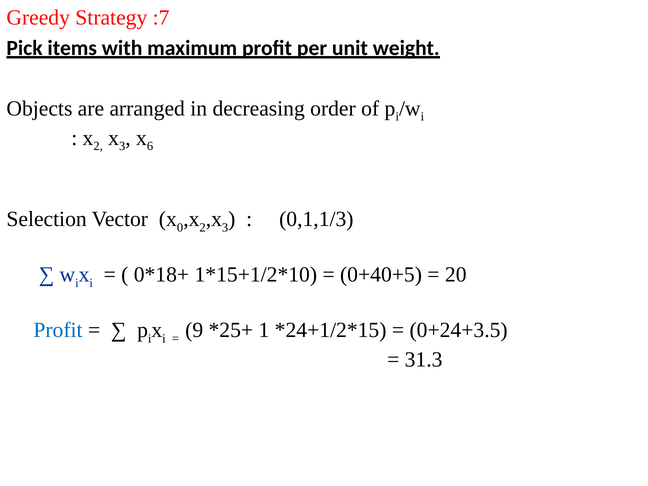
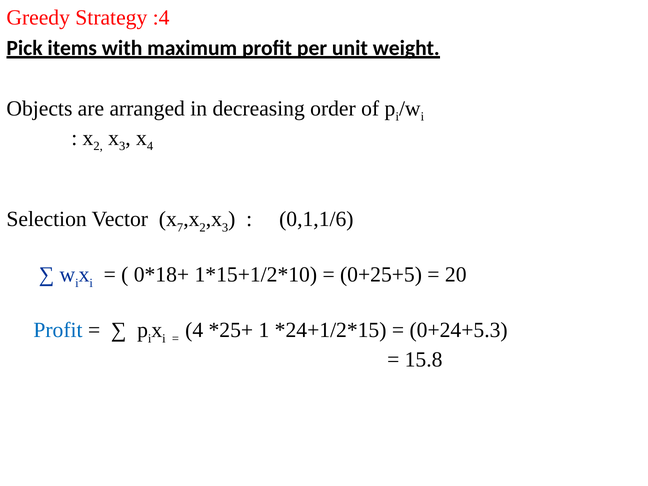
:7: :7 -> :4 (161, 18)
6: 6 -> 4 (150, 146)
0: 0 -> 7 (180, 228)
0,1,1/3: 0,1,1/3 -> 0,1,1/6 (316, 219)
0+40+5: 0+40+5 -> 0+25+5 (381, 275)
9: 9 -> 4 (194, 330)
0+24+3.5: 0+24+3.5 -> 0+24+5.3 (459, 330)
31.3: 31.3 -> 15.8 (424, 360)
